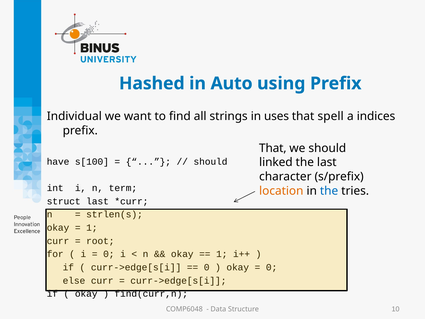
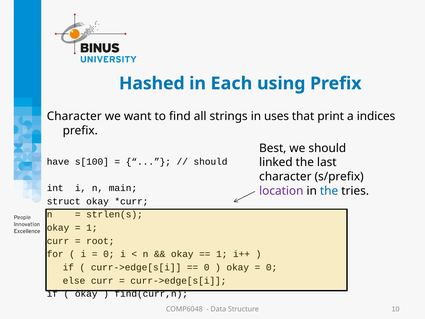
Auto: Auto -> Each (231, 83)
Individual: Individual -> Character (74, 116)
spell: spell -> print (331, 116)
That: That -> Best (273, 148)
term: term -> main (123, 188)
location colour: orange -> purple (281, 191)
struct last: last -> okay (98, 201)
